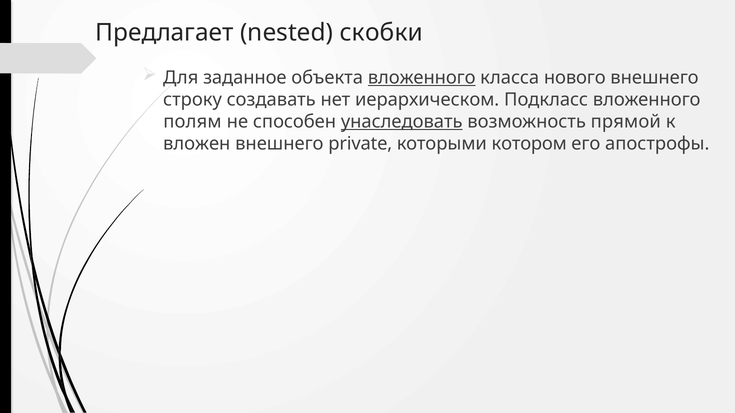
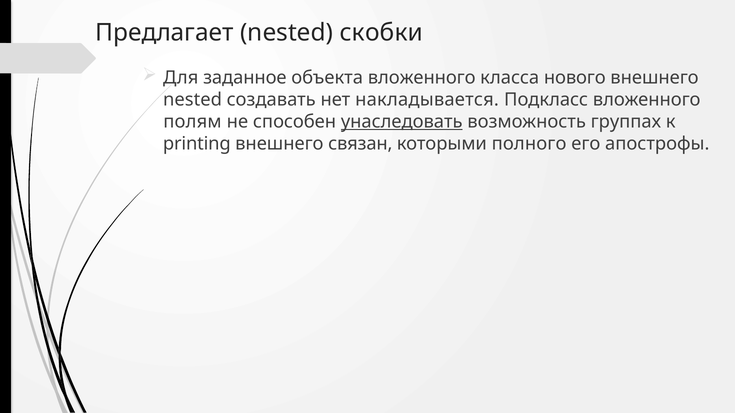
вложенного underline: present -> none (422, 78)
строку: строку -> nested (193, 100)
иерархическом: иерархическом -> накладывается (427, 100)
прямой: прямой -> группах (626, 122)
вложен: вложен -> printing (197, 144)
private: private -> связан (360, 144)
котором: котором -> полного (529, 144)
